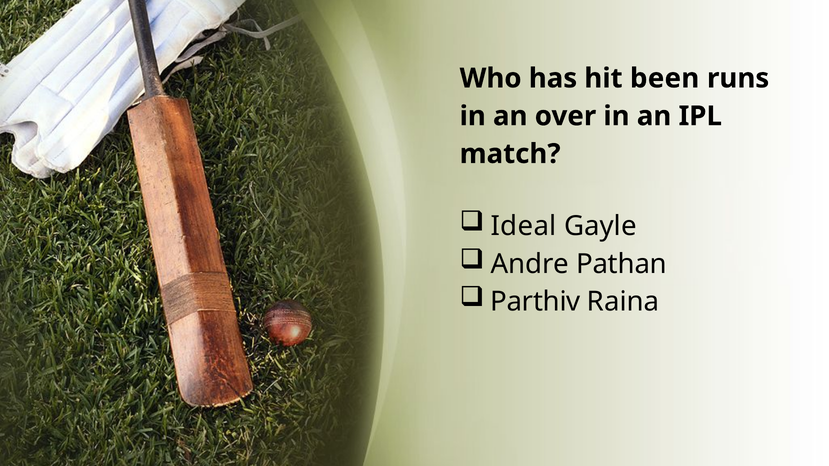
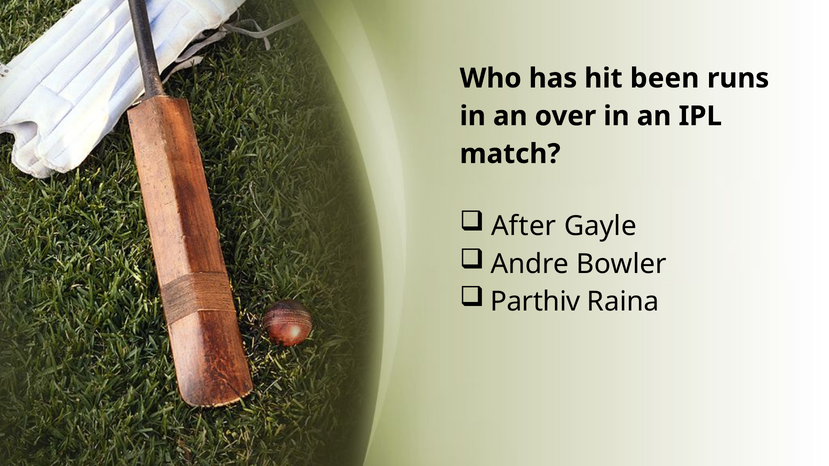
Ideal: Ideal -> After (524, 226)
Pathan: Pathan -> Bowler (621, 264)
